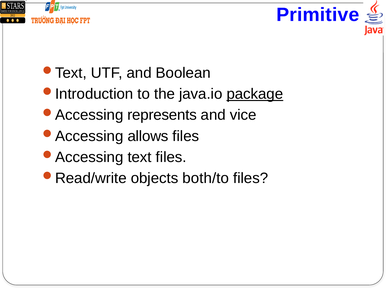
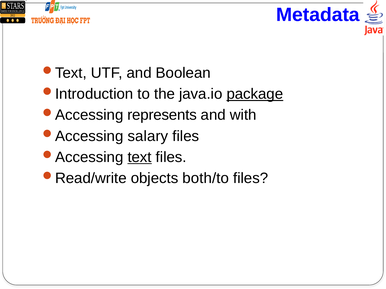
Primitive: Primitive -> Metadata (318, 15)
vice: vice -> with (243, 115)
allows: allows -> salary (148, 136)
text underline: none -> present (140, 157)
